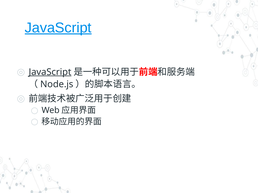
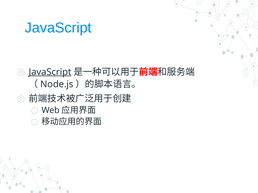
JavaScript underline: present -> none (58, 28)
